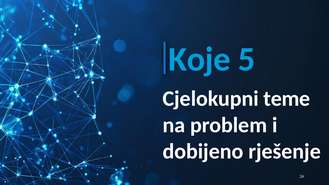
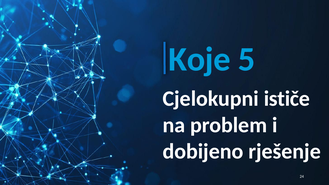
teme: teme -> ističe (287, 99)
